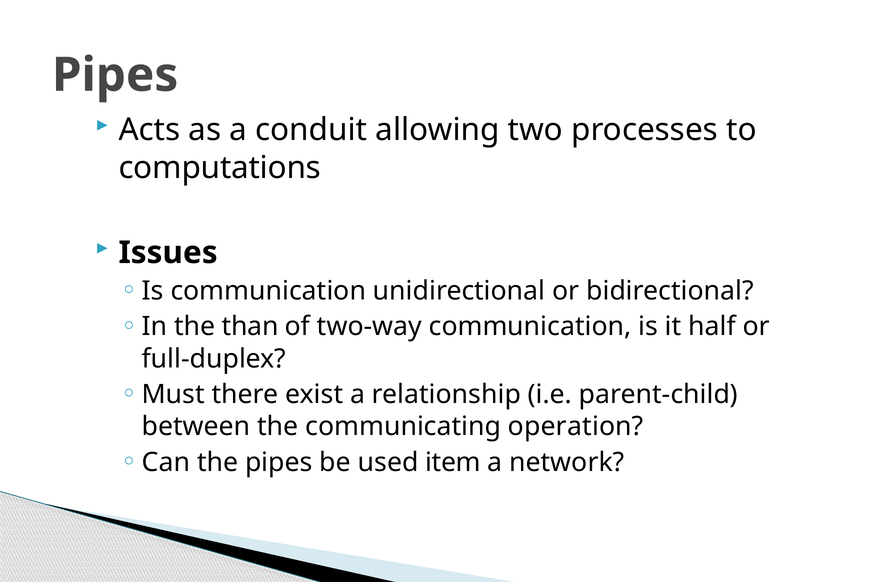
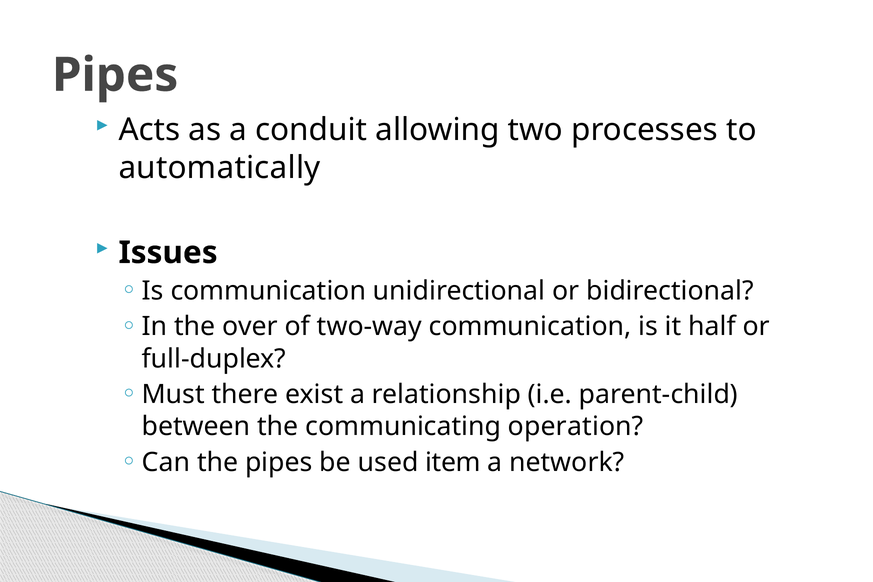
computations: computations -> automatically (220, 168)
than: than -> over (250, 327)
